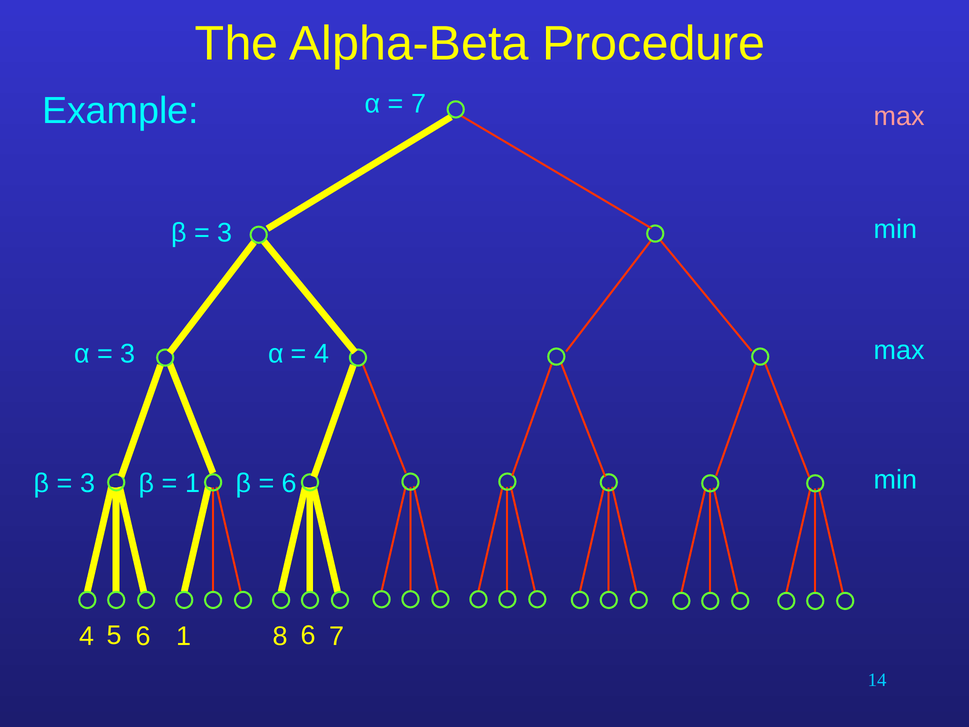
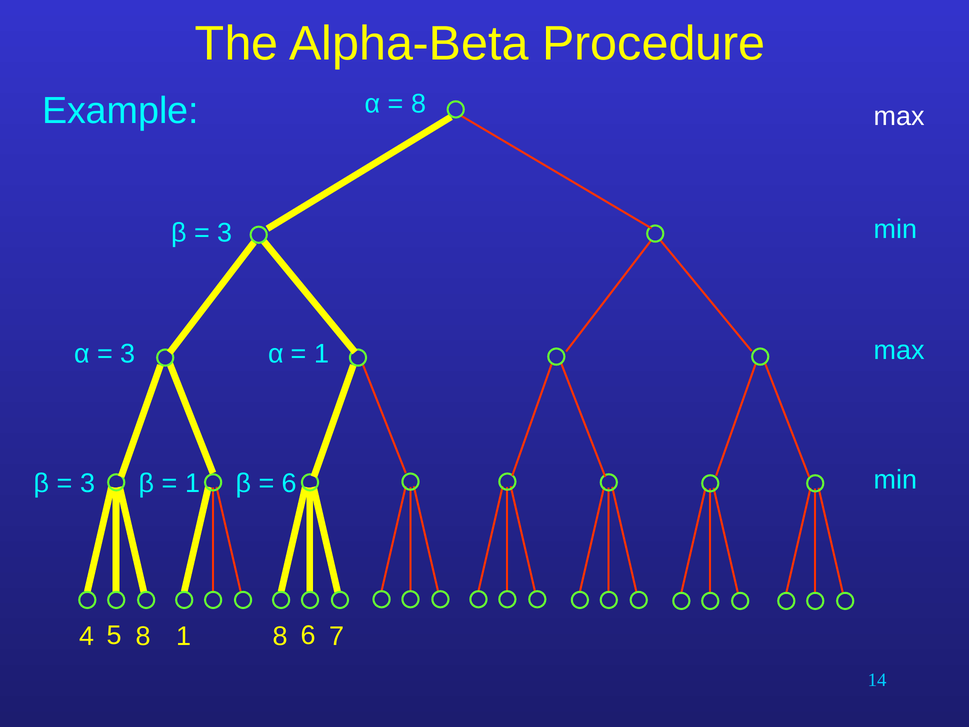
7: 7 -> 8 (419, 104)
max colour: pink -> white (899, 116)
4: 4 -> 1 (322, 354)
5 6: 6 -> 8 (143, 636)
